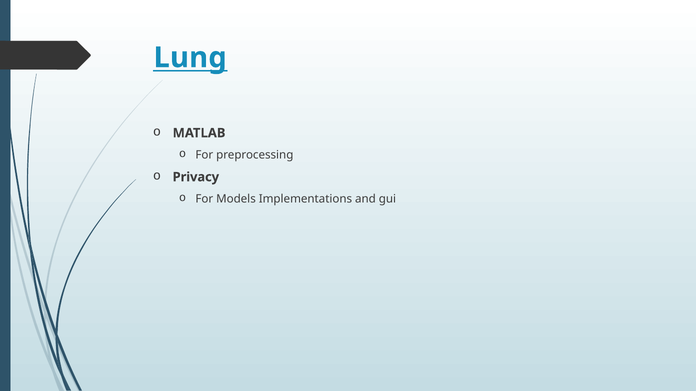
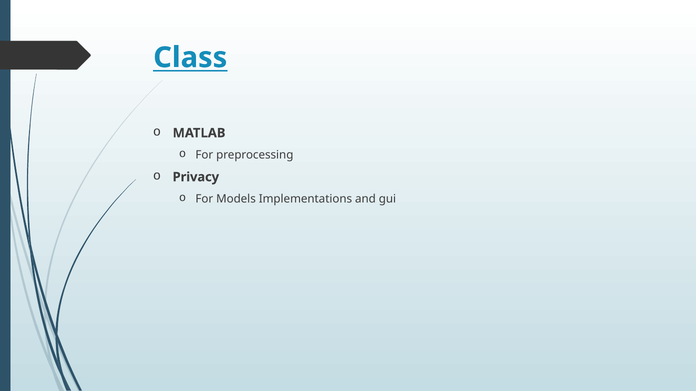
Lung: Lung -> Class (190, 58)
